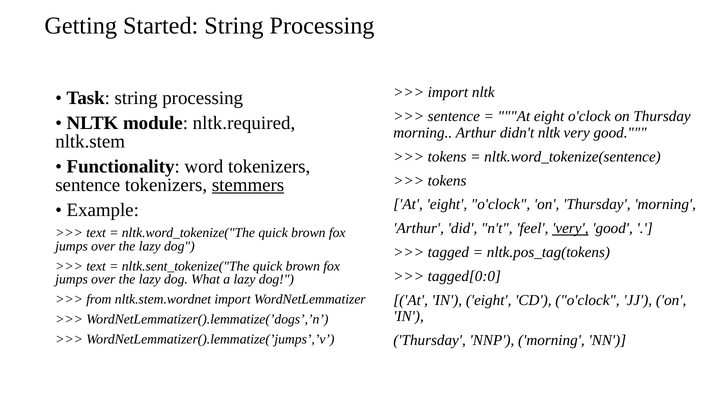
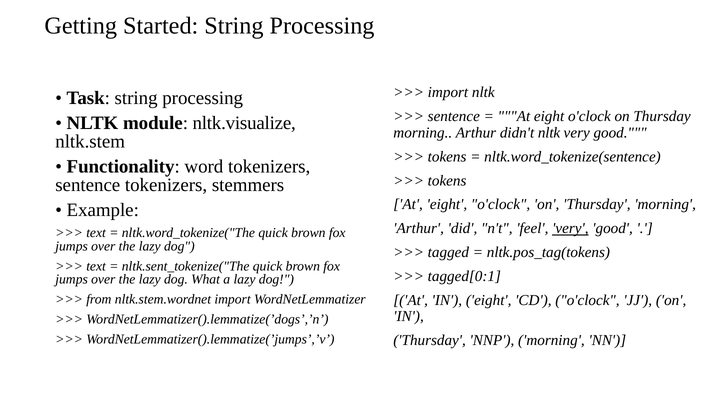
nltk.required: nltk.required -> nltk.visualize (244, 123)
stemmers underline: present -> none (248, 185)
tagged[0:0: tagged[0:0 -> tagged[0:1 (464, 276)
